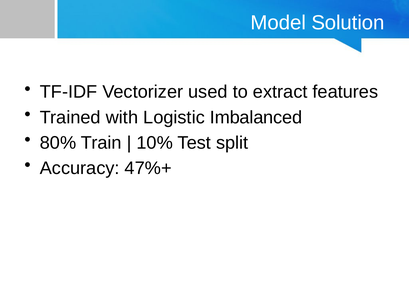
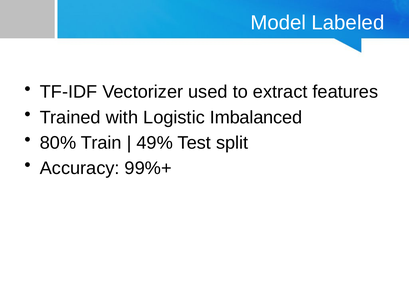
Solution: Solution -> Labeled (348, 23)
10%: 10% -> 49% (155, 143)
47%+: 47%+ -> 99%+ (148, 169)
